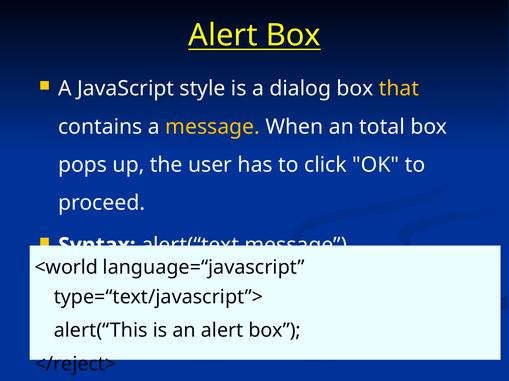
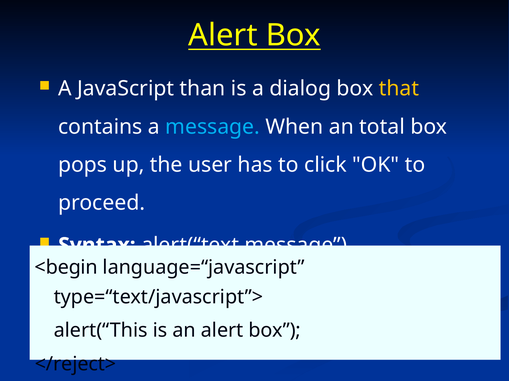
style: style -> than (203, 89)
message colour: yellow -> light blue (213, 127)
<world: <world -> <begin (66, 268)
